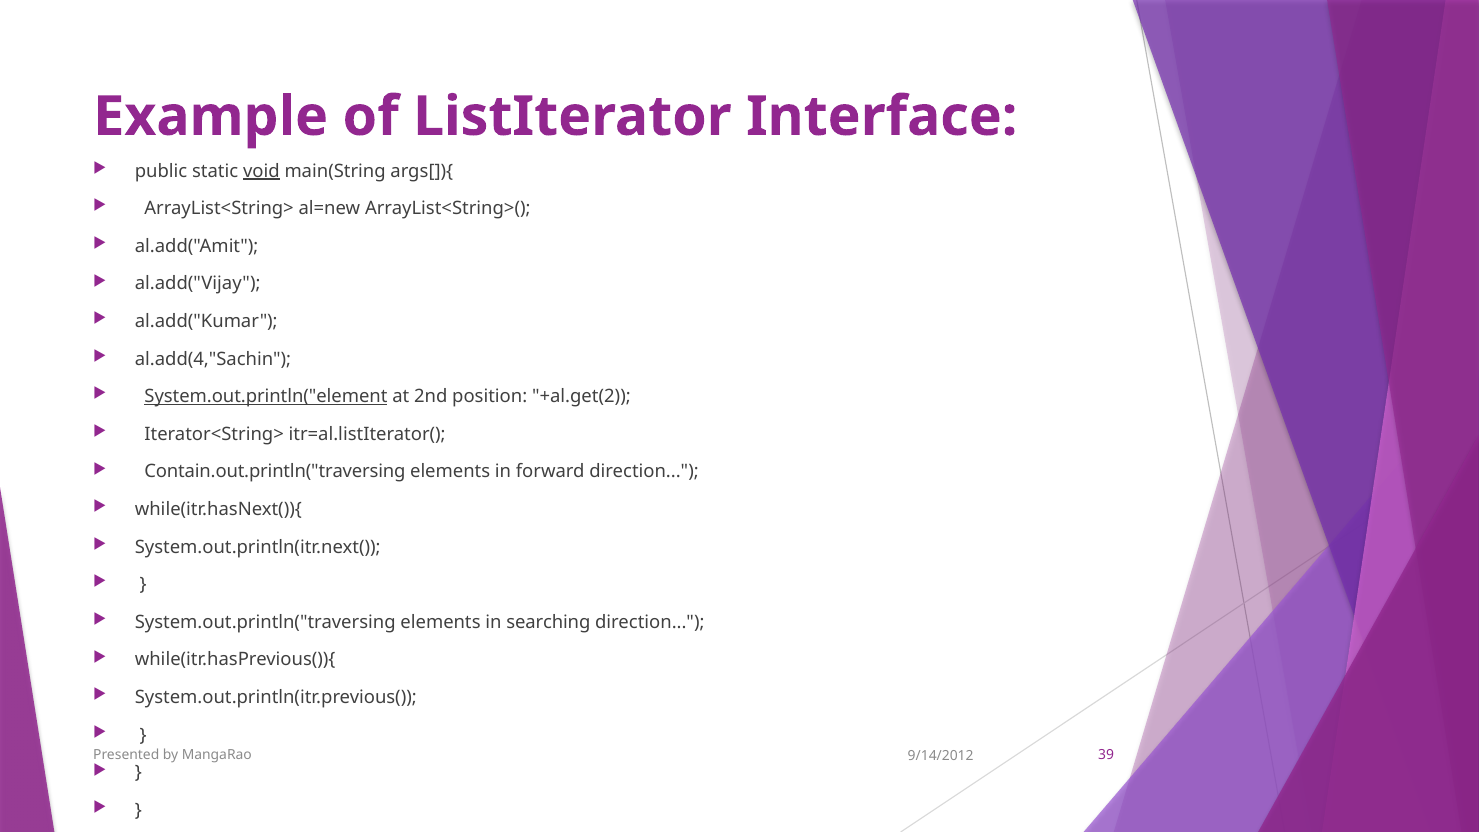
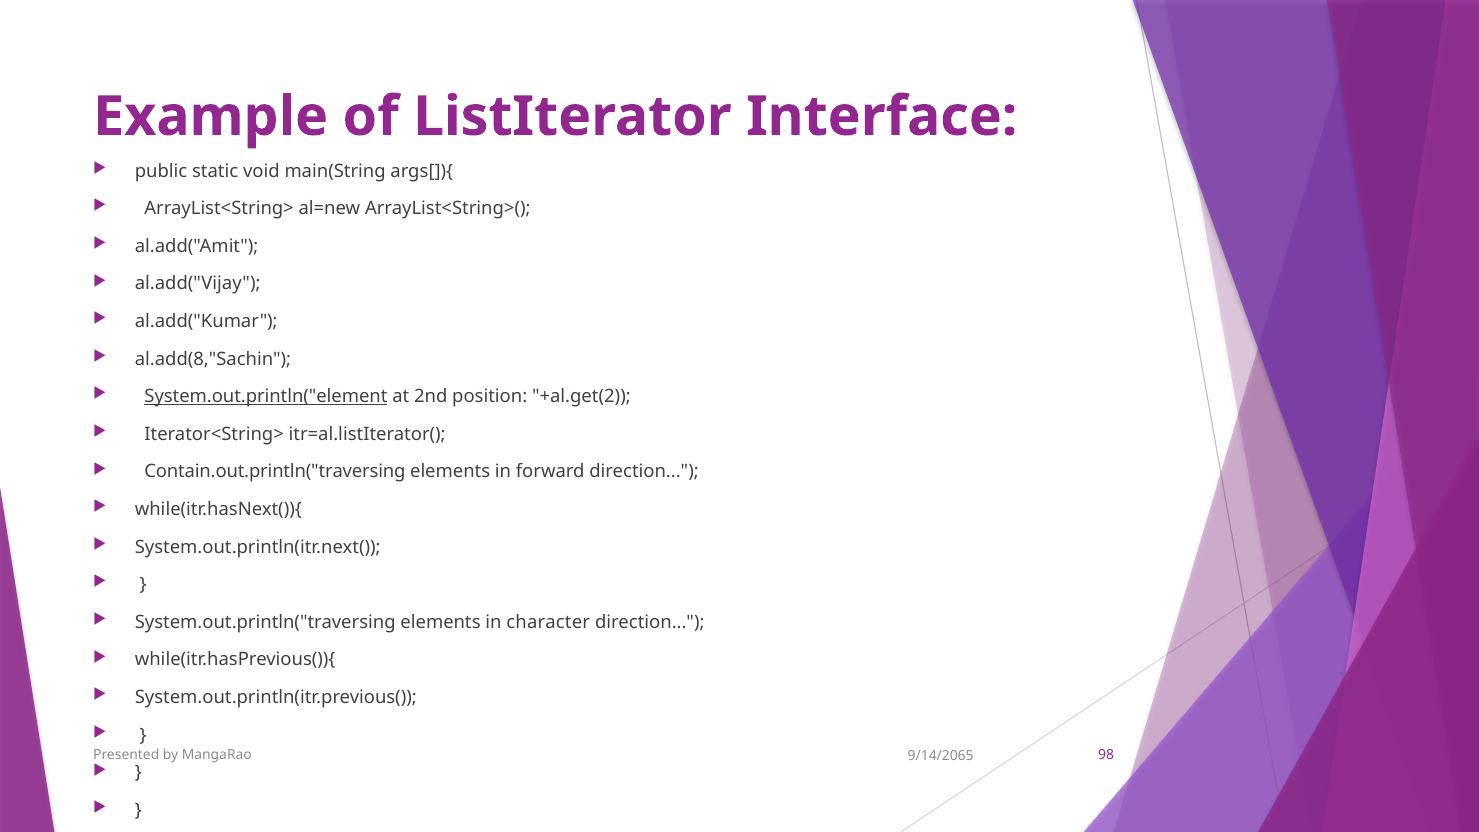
void underline: present -> none (261, 171)
al.add(4,"Sachin: al.add(4,"Sachin -> al.add(8,"Sachin (213, 359)
searching: searching -> character (548, 622)
39: 39 -> 98 (1106, 755)
9/14/2012: 9/14/2012 -> 9/14/2065 (941, 756)
